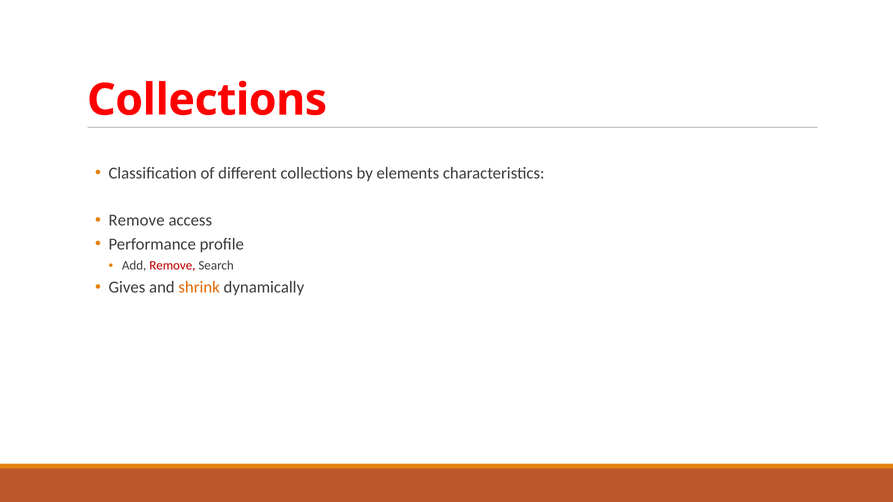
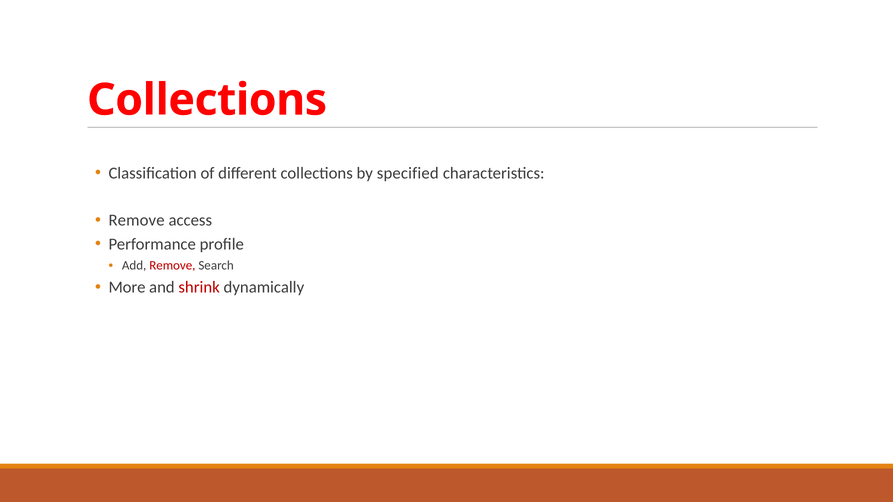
elements: elements -> specified (408, 173)
Gives: Gives -> More (127, 288)
shrink colour: orange -> red (199, 288)
